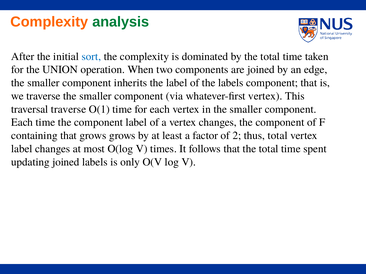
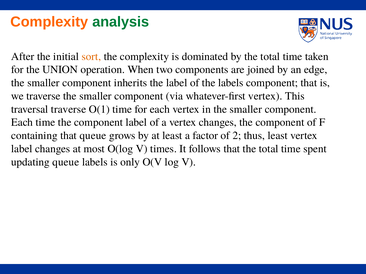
sort colour: blue -> orange (91, 56)
that grows: grows -> queue (93, 135)
thus total: total -> least (278, 135)
updating joined: joined -> queue (66, 162)
